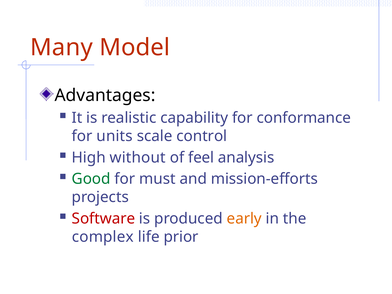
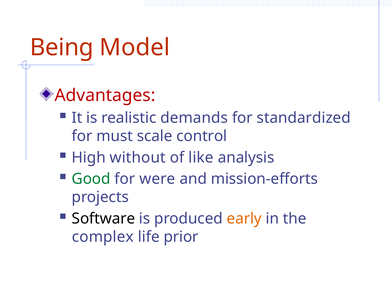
Many: Many -> Being (62, 47)
Advantages colour: black -> red (105, 95)
capability: capability -> demands (194, 118)
conformance: conformance -> standardized (304, 118)
units: units -> must (115, 136)
feel: feel -> like (201, 157)
must: must -> were (157, 179)
Software colour: red -> black (103, 219)
